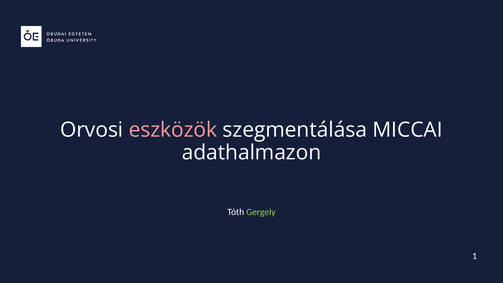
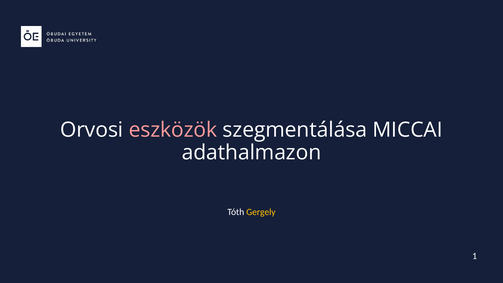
Gergely colour: light green -> yellow (261, 212)
